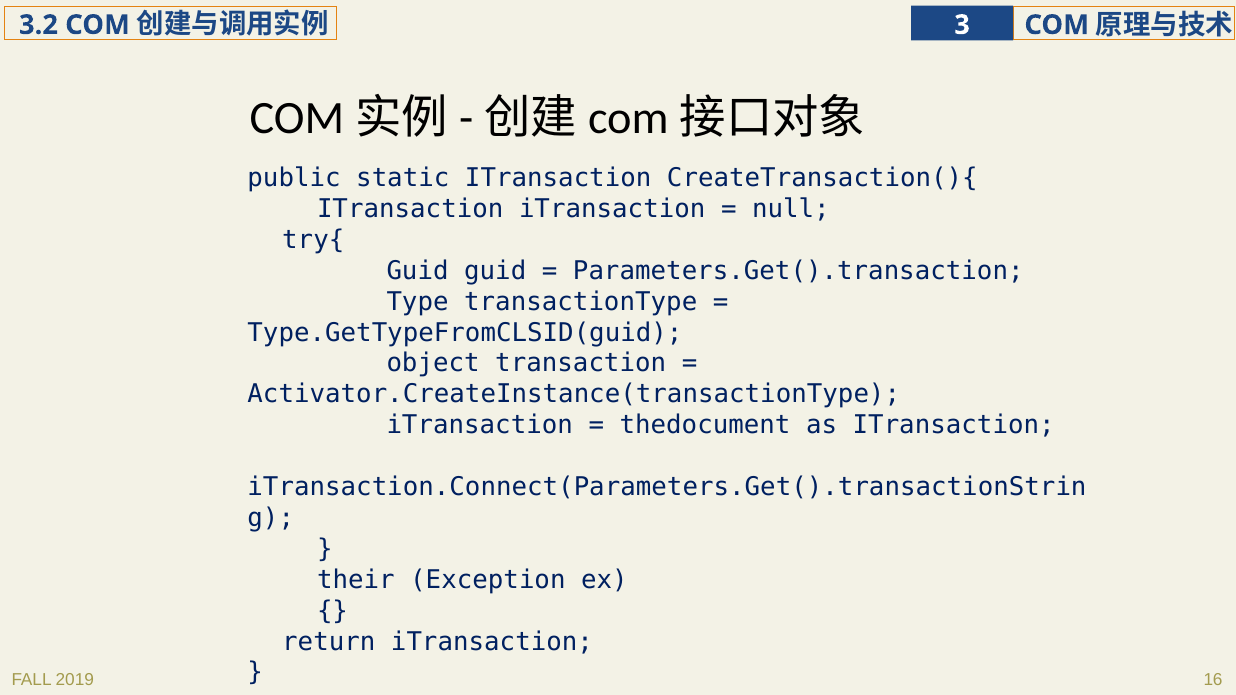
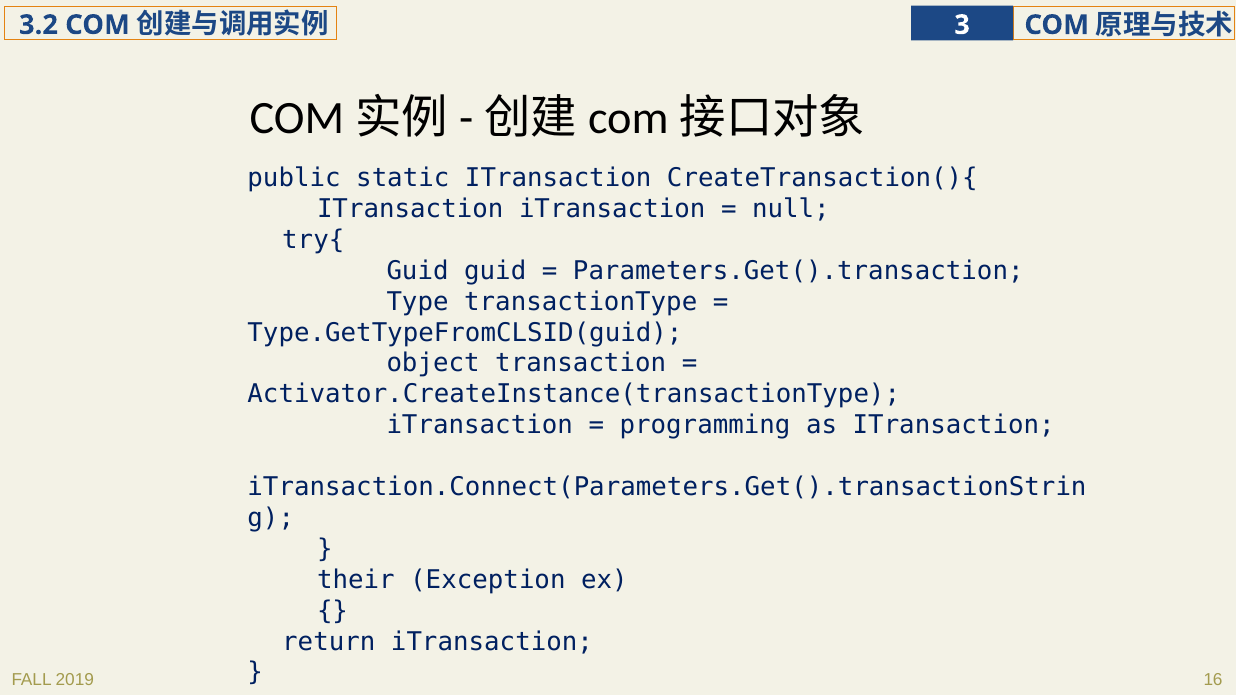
thedocument: thedocument -> programming (705, 425)
